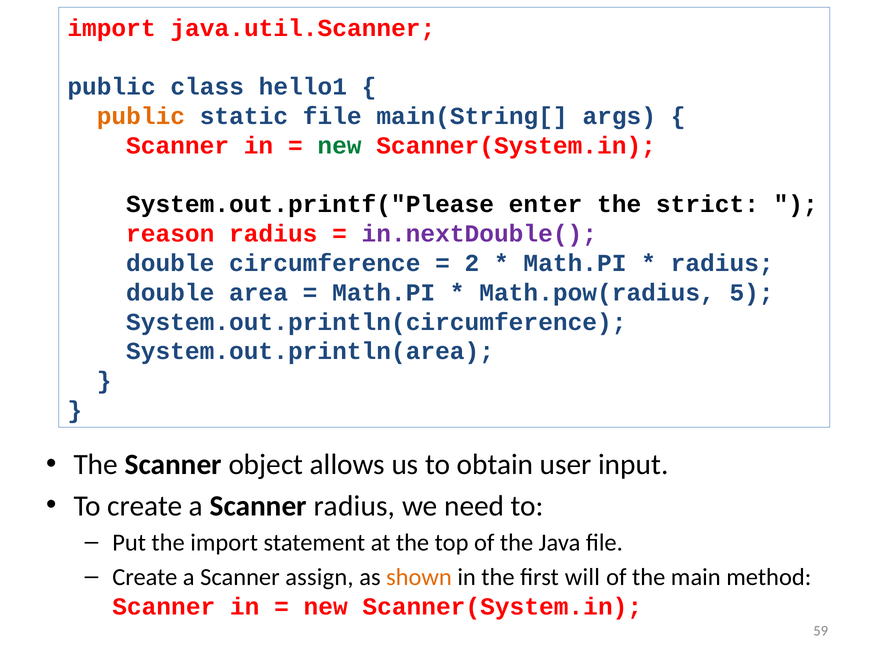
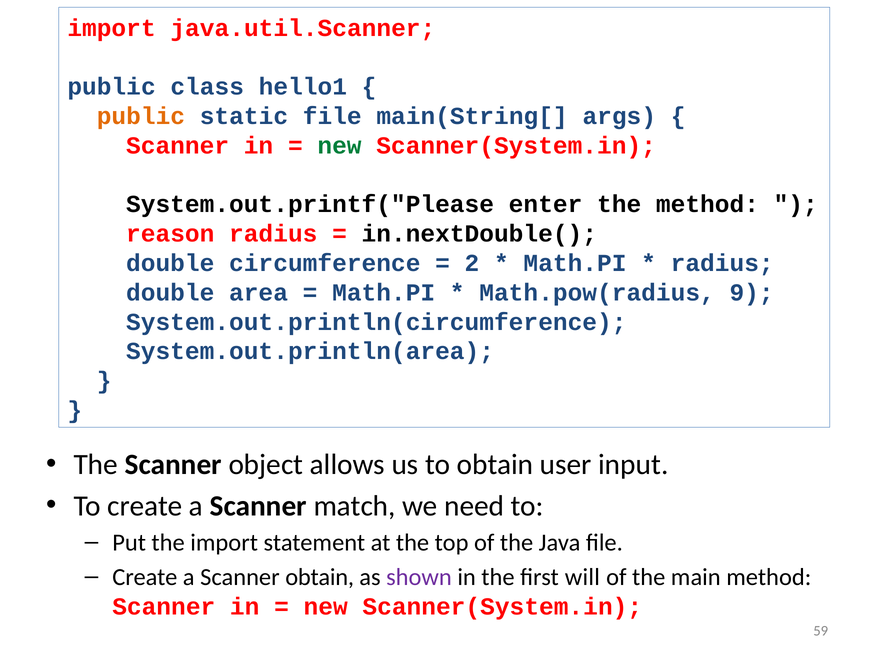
the strict: strict -> method (707, 204)
in.nextDouble( colour: purple -> black (479, 234)
5: 5 -> 9 (752, 292)
Scanner radius: radius -> match (355, 506)
Scanner assign: assign -> obtain (320, 577)
shown colour: orange -> purple (419, 577)
